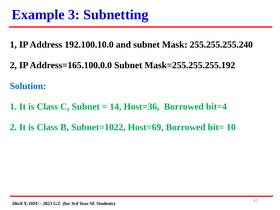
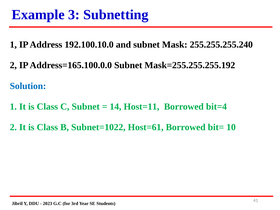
Host=36: Host=36 -> Host=11 (142, 107)
Host=69: Host=69 -> Host=61 (146, 127)
